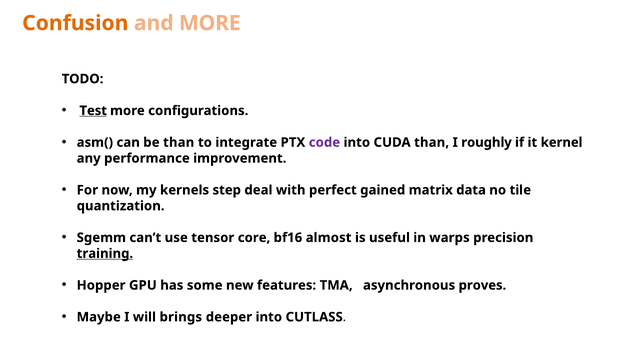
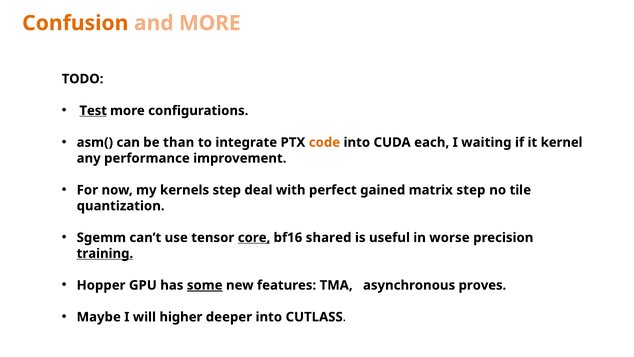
code colour: purple -> orange (324, 142)
CUDA than: than -> each (432, 142)
roughly: roughly -> waiting (486, 142)
matrix data: data -> step (471, 190)
core underline: none -> present (254, 237)
almost: almost -> shared (329, 237)
warps: warps -> worse (449, 237)
some underline: none -> present (205, 285)
brings: brings -> higher (181, 317)
